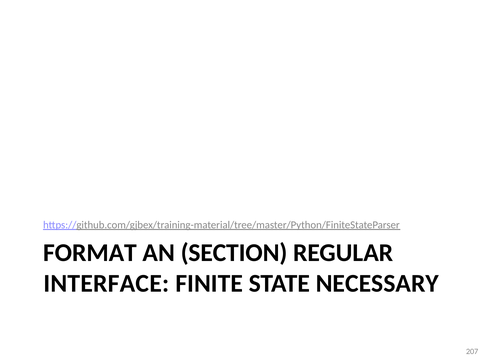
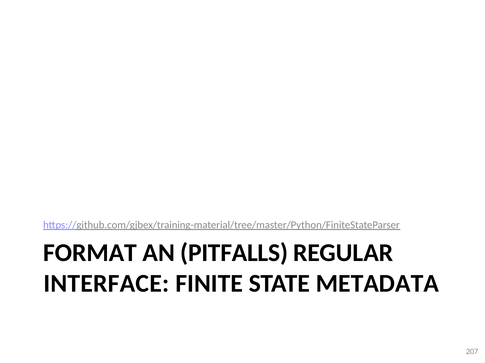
SECTION: SECTION -> PITFALLS (234, 253)
NECESSARY: NECESSARY -> METADATA (377, 284)
